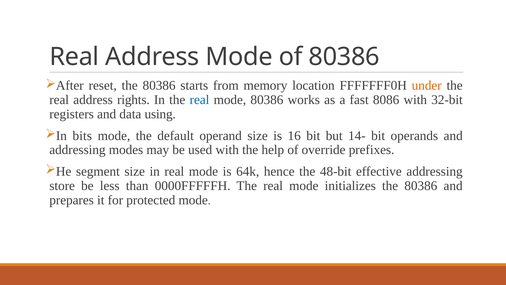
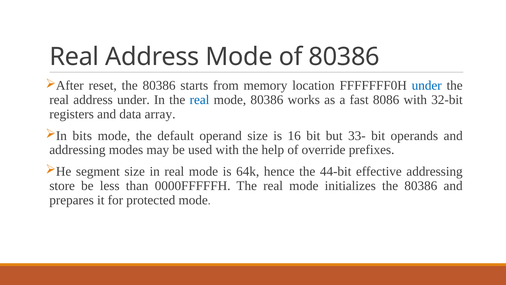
under colour: orange -> blue (427, 86)
address rights: rights -> under (133, 100)
using: using -> array (160, 114)
14-: 14- -> 33- (357, 136)
48-bit: 48-bit -> 44-bit (336, 171)
